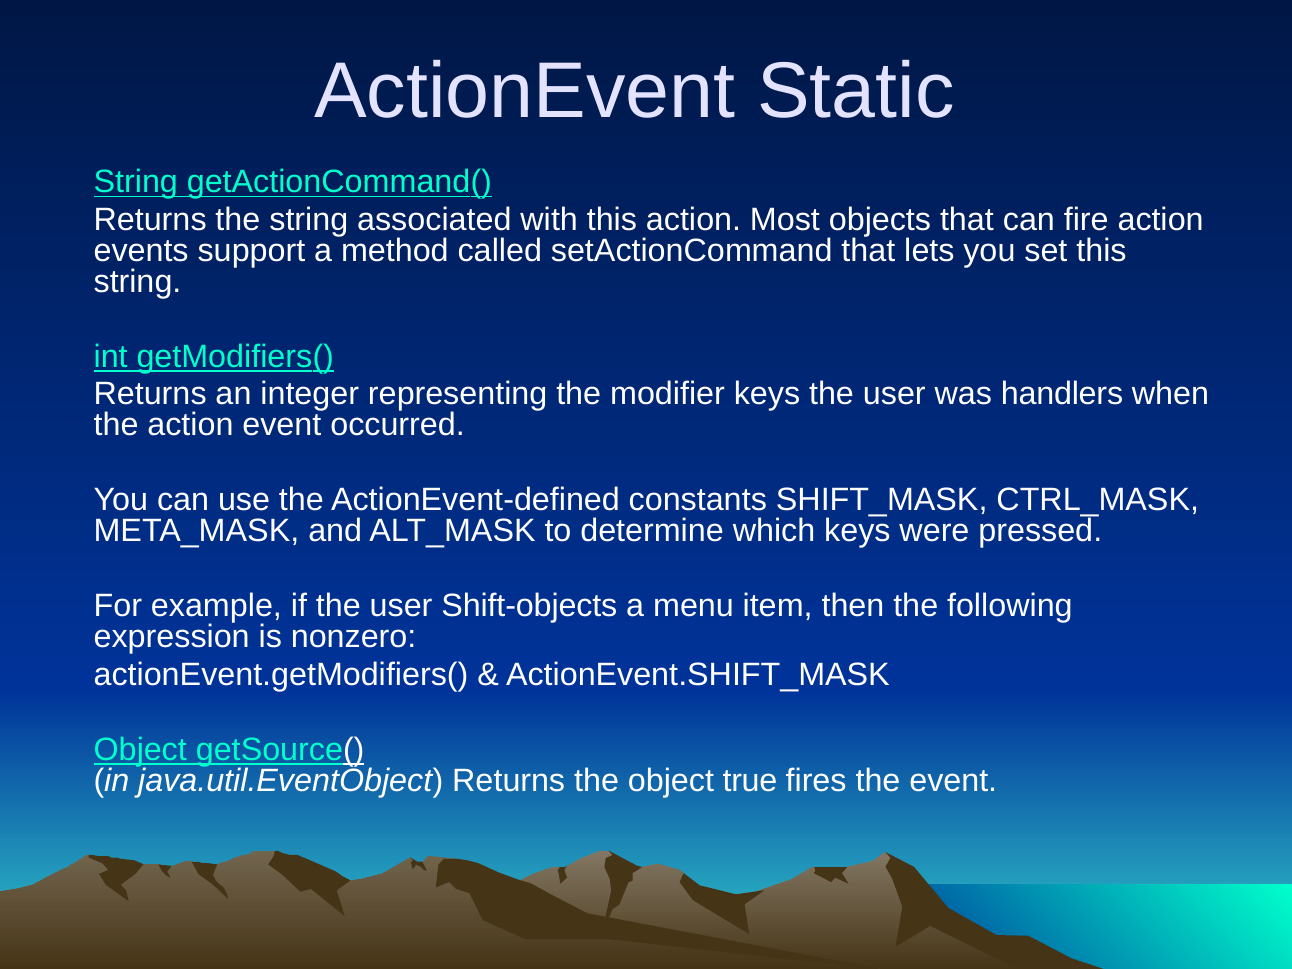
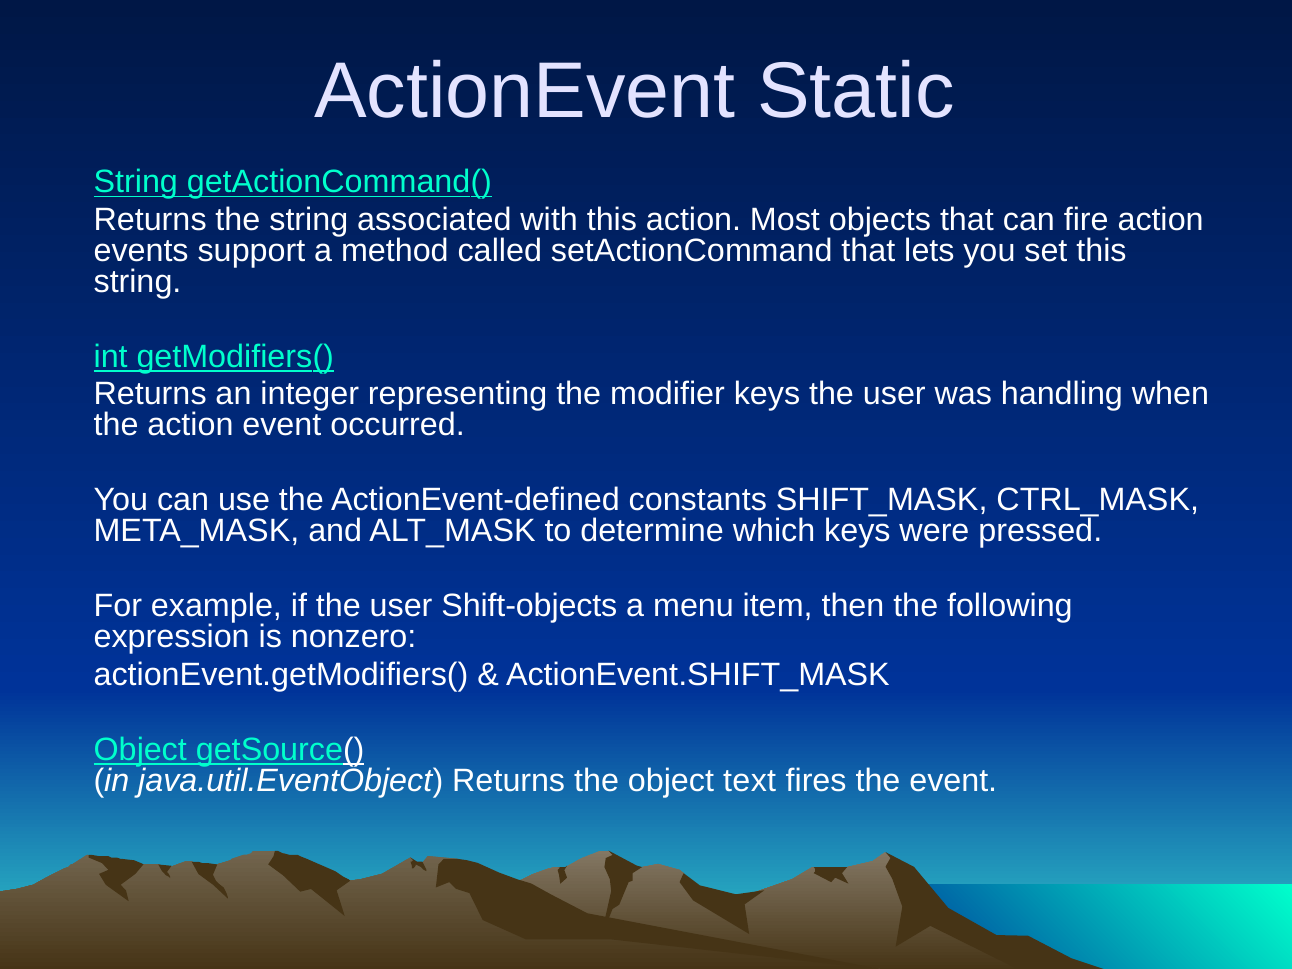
handlers: handlers -> handling (1062, 394)
true: true -> text (750, 781)
